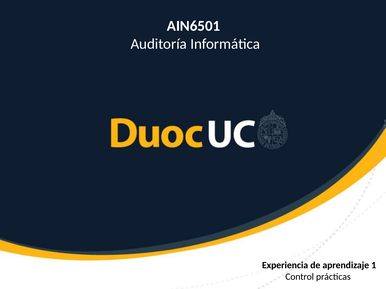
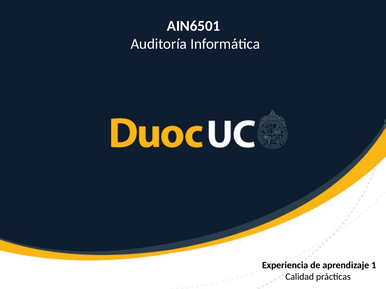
Control: Control -> Calidad (300, 277)
